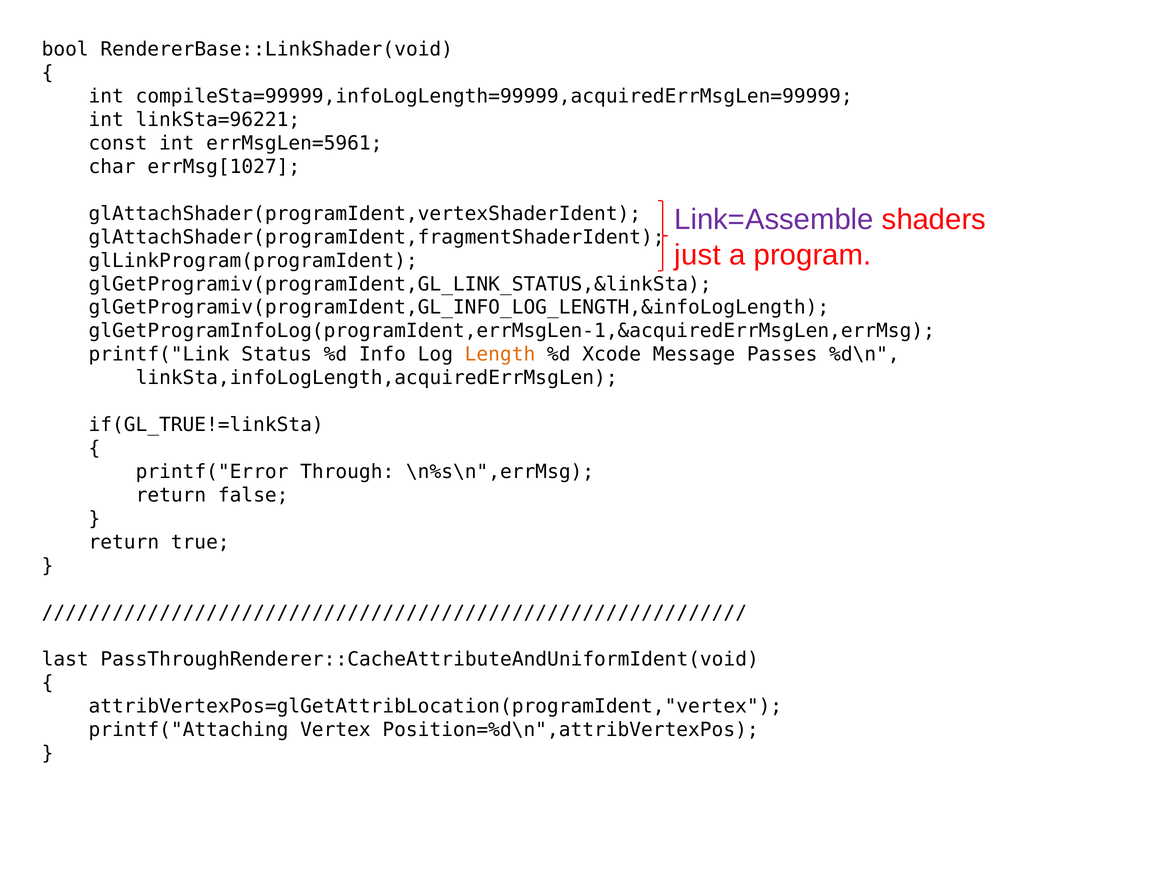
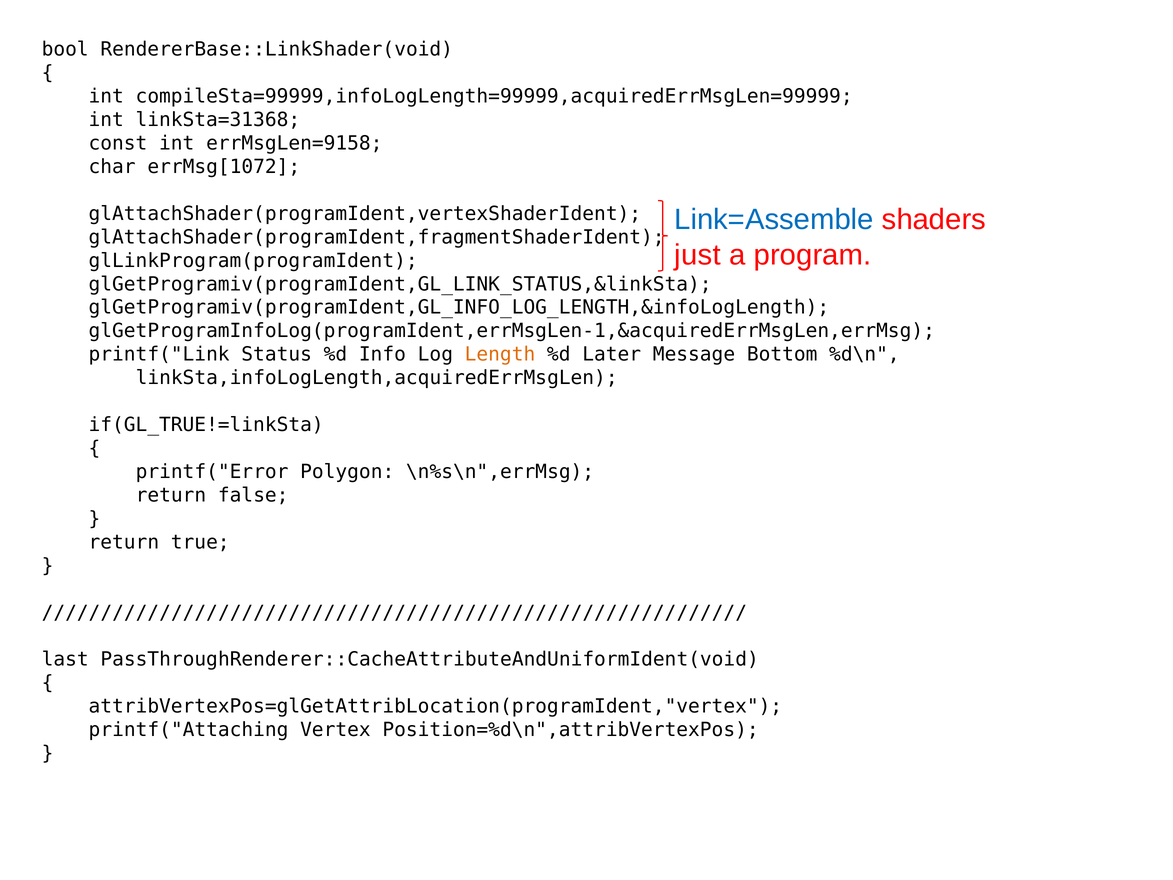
linkSta=96221: linkSta=96221 -> linkSta=31368 (218, 120)
errMsgLen=5961: errMsgLen=5961 -> errMsgLen=9158 (294, 143)
errMsg[1027: errMsg[1027 -> errMsg[1072 (224, 167)
Link=Assemble colour: purple -> blue (774, 220)
Xcode: Xcode -> Later (612, 354)
Passes: Passes -> Bottom (782, 354)
Through: Through -> Polygon (347, 472)
